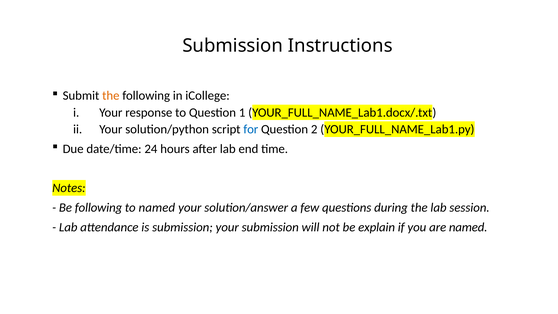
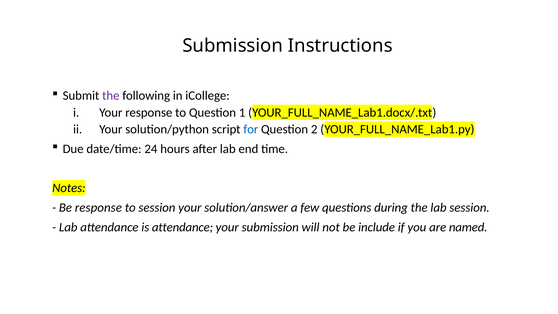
the colour: orange -> purple (111, 96)
Be following: following -> response (98, 208)
to named: named -> session (157, 208)
is submission: submission -> attendance (183, 227)
explain: explain -> include (377, 227)
